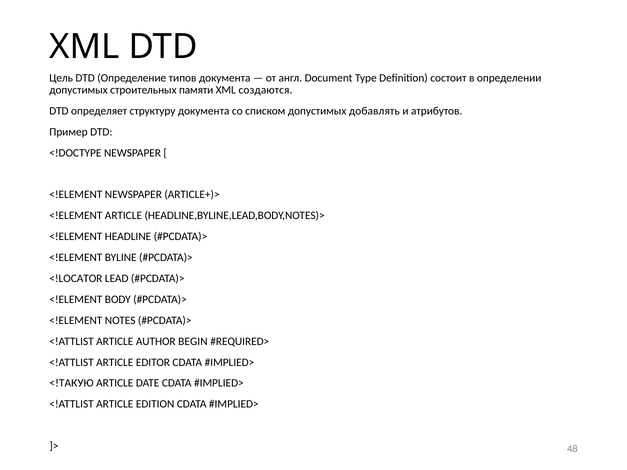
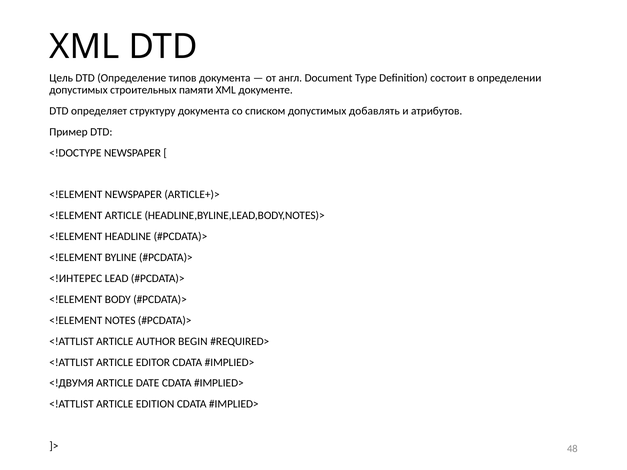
создаются: создаются -> документе (266, 90)
<!LOCATOR: <!LOCATOR -> <!ИНТЕРЕС (76, 279)
<!ТАКУЮ: <!ТАКУЮ -> <!ДВУМЯ (72, 383)
